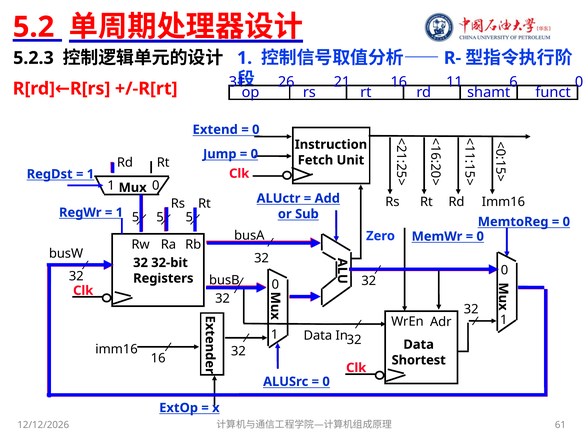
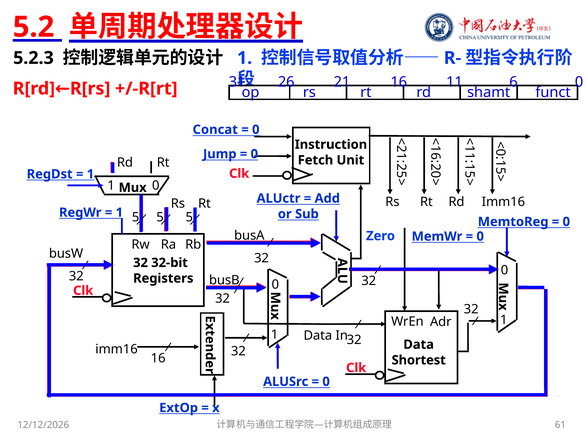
Extend: Extend -> Concat (215, 130)
